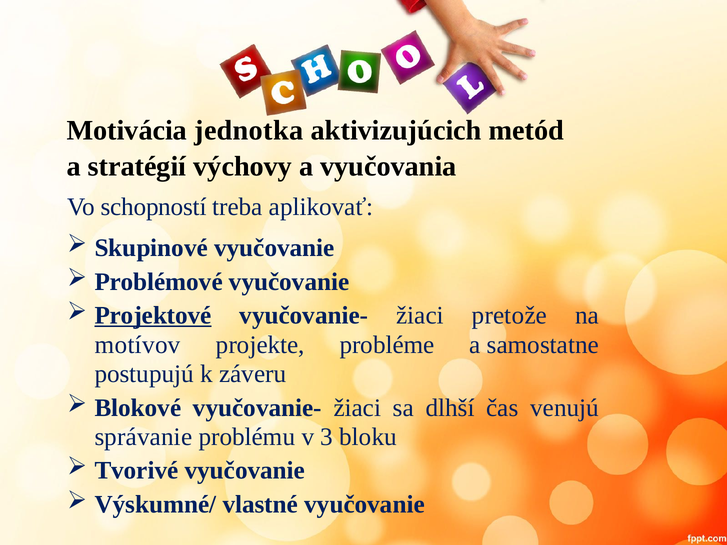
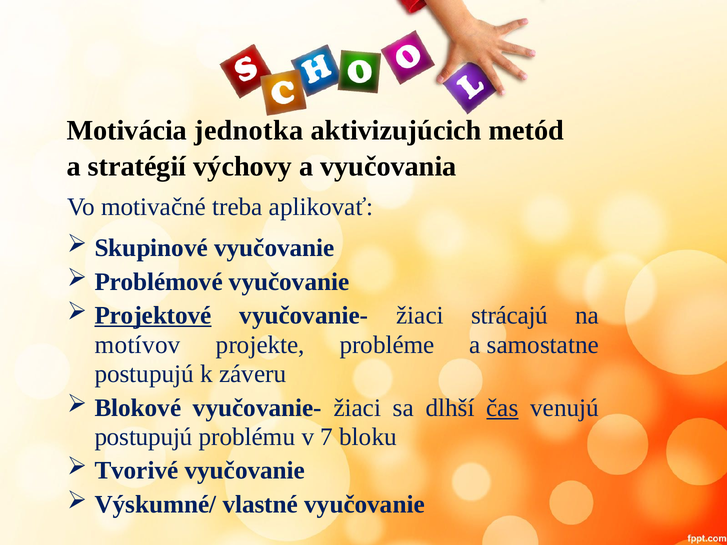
schopností: schopností -> motivačné (154, 207)
pretože: pretože -> strácajú (510, 316)
čas underline: none -> present (502, 408)
správanie: správanie -> postupujú (144, 437)
3: 3 -> 7 (327, 437)
